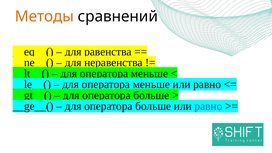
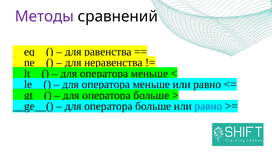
Методы colour: orange -> purple (44, 17)
